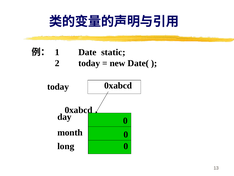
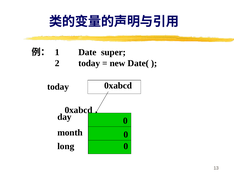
static: static -> super (113, 52)
